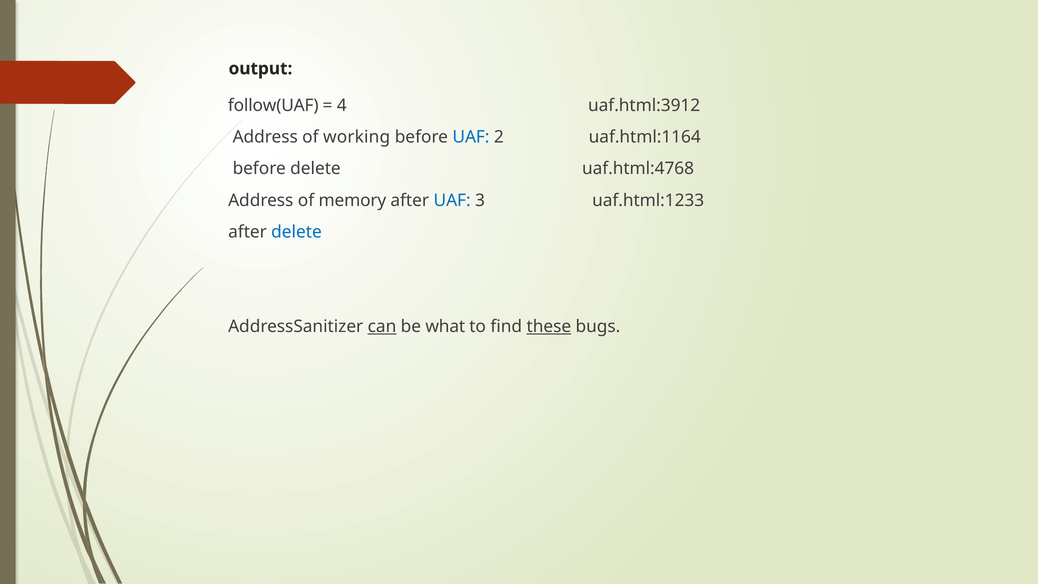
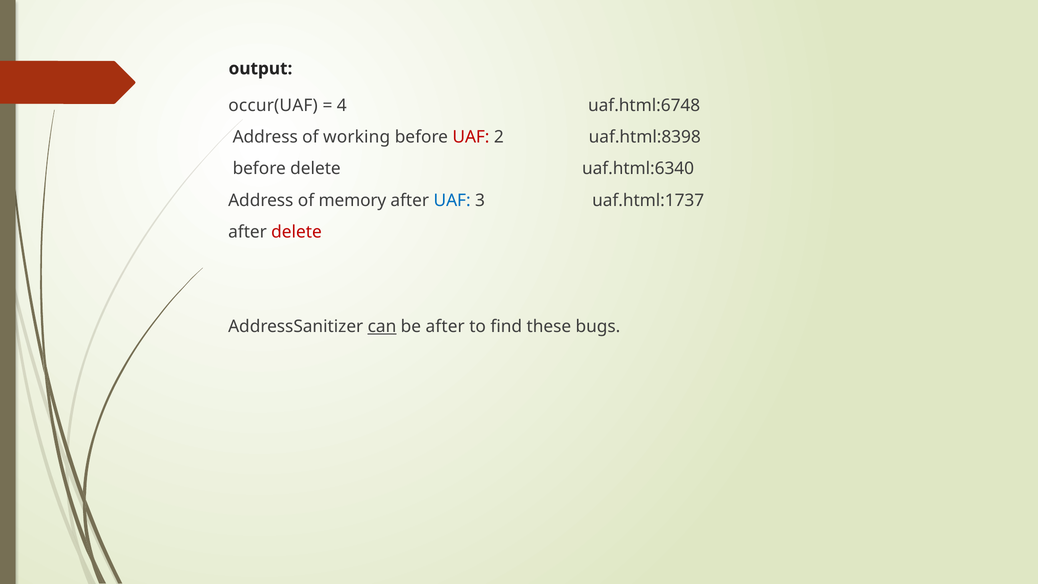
follow(UAF: follow(UAF -> occur(UAF (273, 106)
uaf.html:3912: uaf.html:3912 -> uaf.html:6748 (644, 106)
UAF colour: blue -> red (471, 137)
uaf.html:1164: uaf.html:1164 -> uaf.html:8398 (645, 137)
uaf.html:4768: uaf.html:4768 -> uaf.html:6340 (638, 169)
uaf.html:1233: uaf.html:1233 -> uaf.html:1737 (648, 200)
delete colour: blue -> red (297, 232)
be what: what -> after (445, 326)
these underline: present -> none (549, 326)
